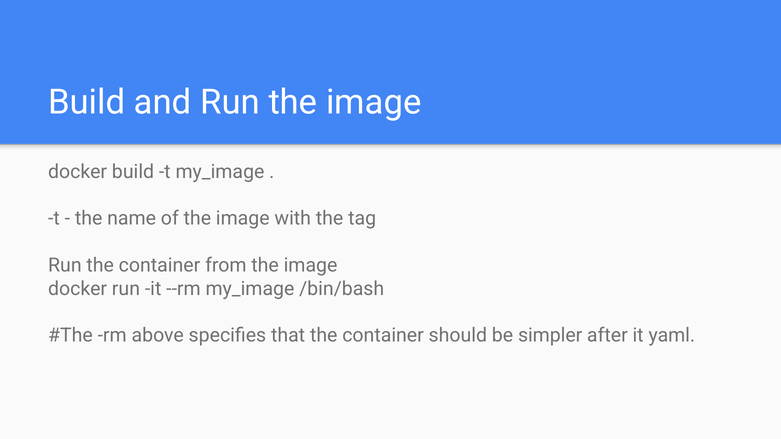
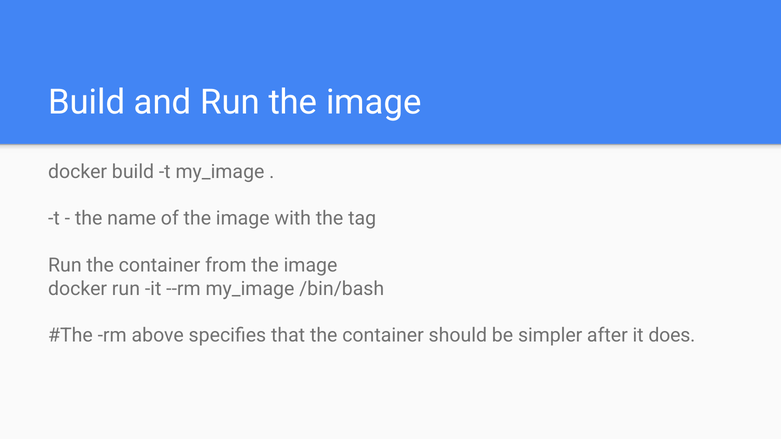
yaml: yaml -> does (672, 336)
